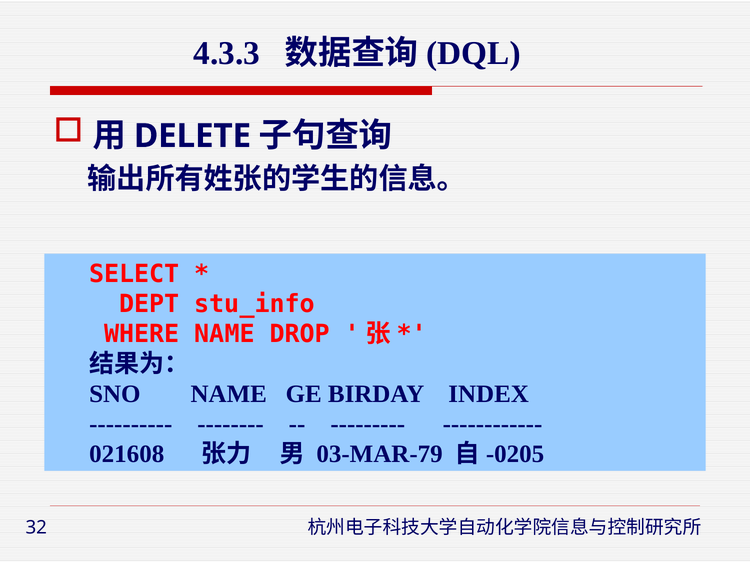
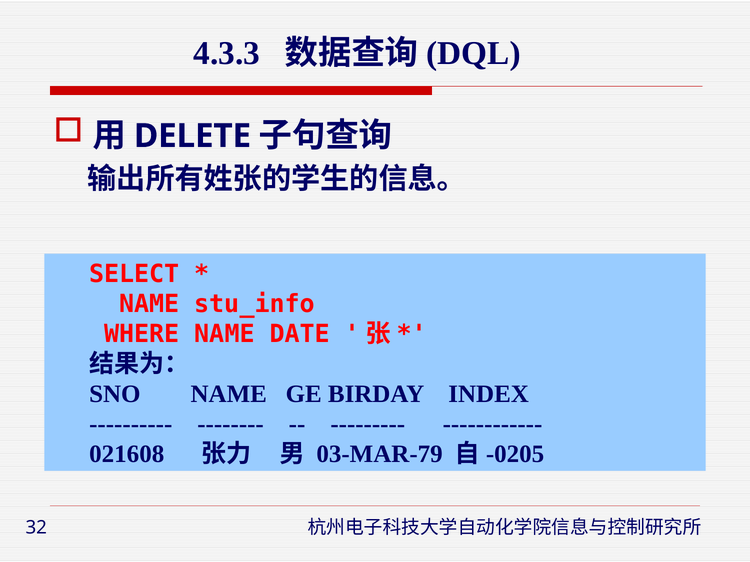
DEPT: DEPT -> NAME (149, 304)
DROP: DROP -> DATE (300, 334)
